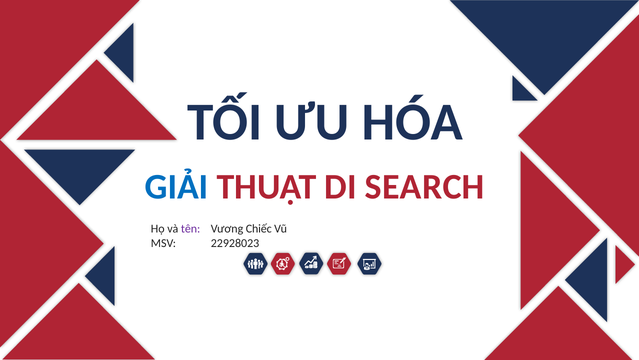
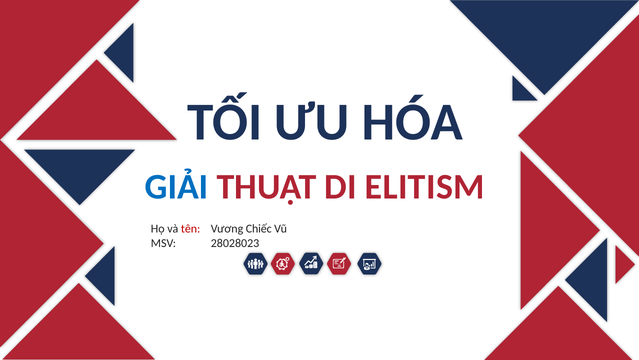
SEARCH: SEARCH -> ELITISM (425, 187)
tên colour: purple -> red (191, 228)
22928023: 22928023 -> 28028023 (235, 243)
